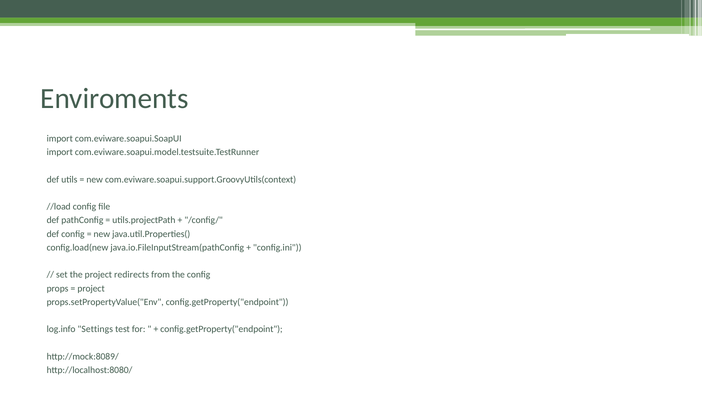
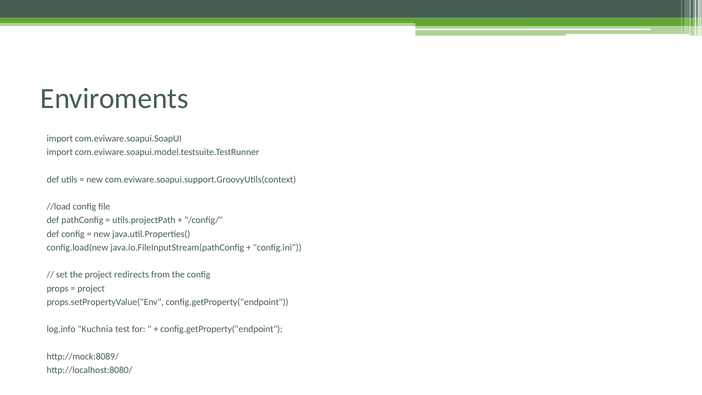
Settings: Settings -> Kuchnia (95, 329)
